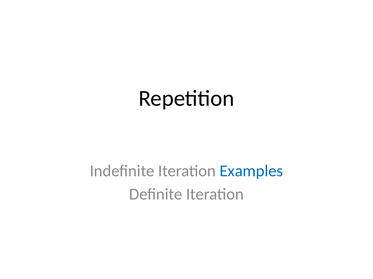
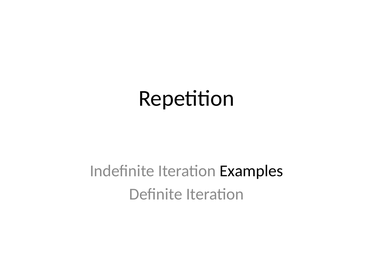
Examples colour: blue -> black (251, 171)
